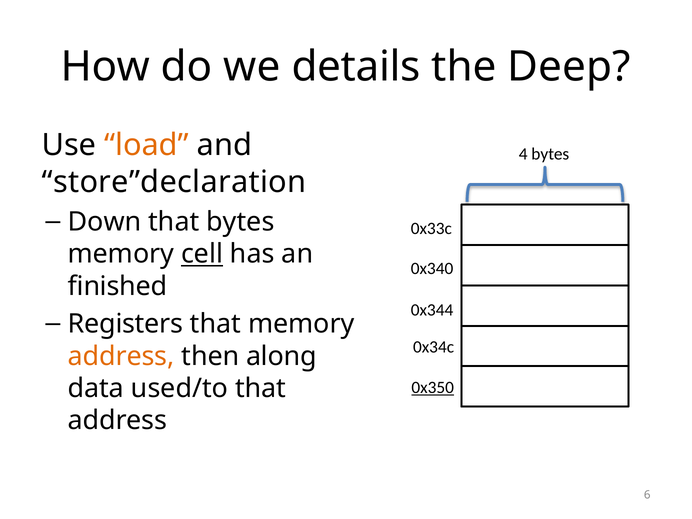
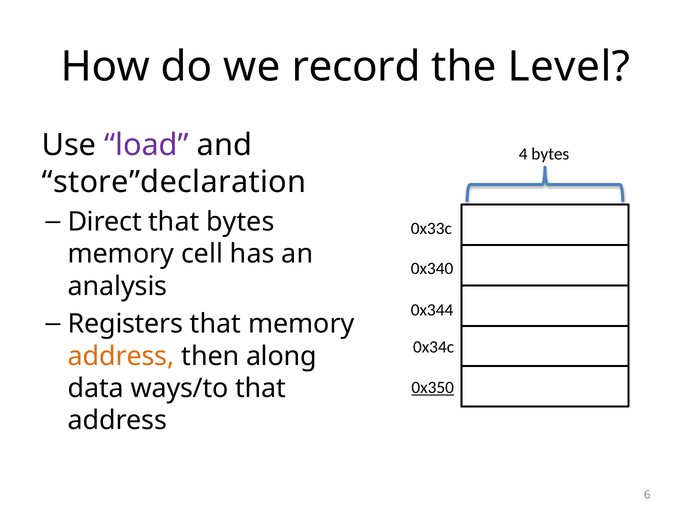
details: details -> record (356, 67)
Deep: Deep -> Level (569, 67)
load colour: orange -> purple (147, 145)
Down: Down -> Direct (105, 222)
cell underline: present -> none (202, 254)
finished: finished -> analysis (117, 286)
used/to: used/to -> ways/to (180, 388)
